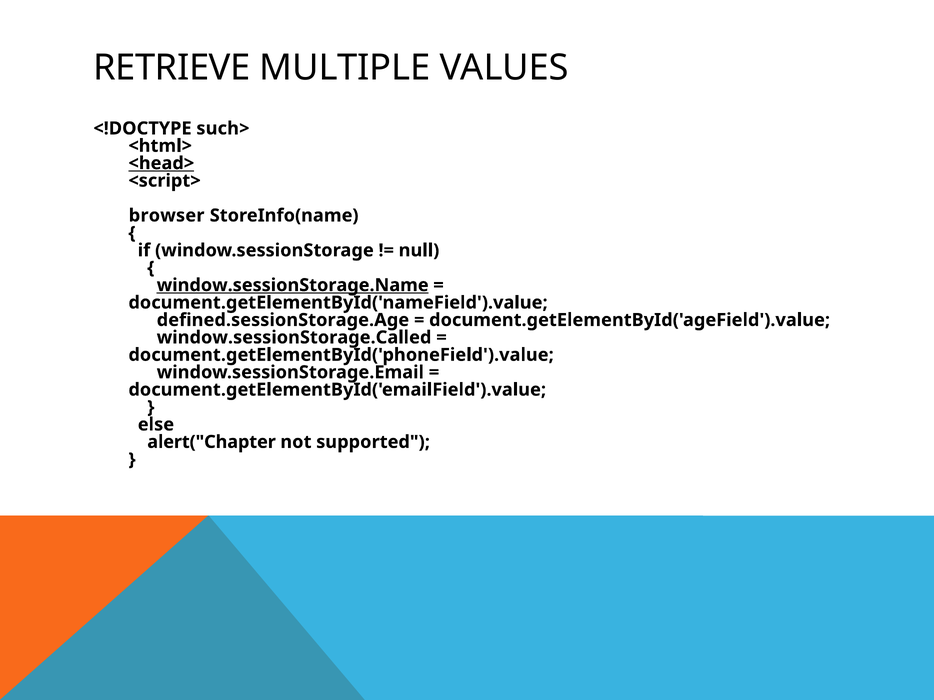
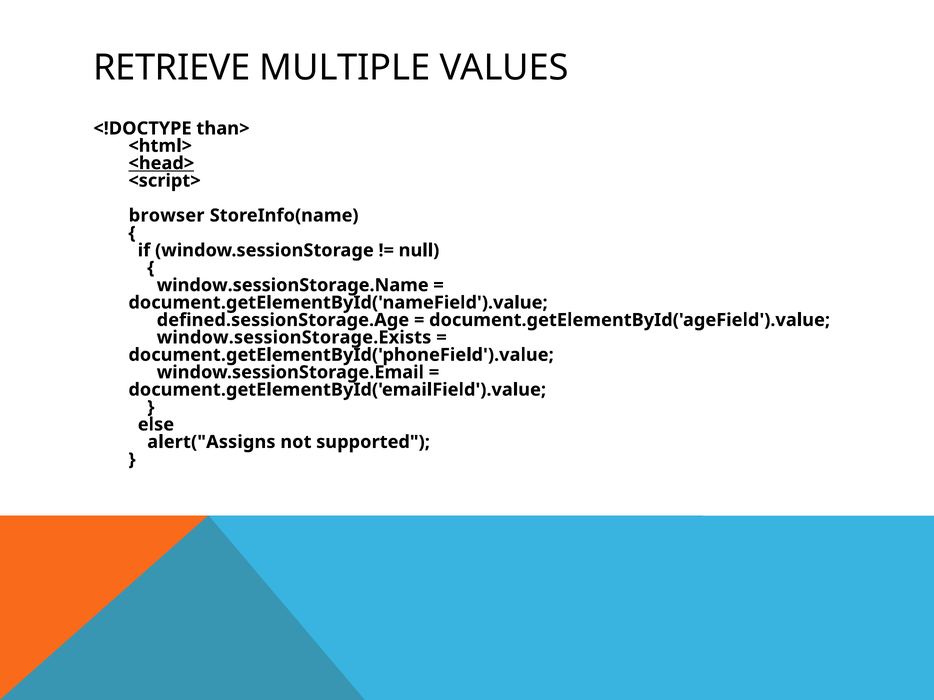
such>: such> -> than> (223, 129)
window.sessionStorage.Name underline: present -> none (293, 285)
window.sessionStorage.Called: window.sessionStorage.Called -> window.sessionStorage.Exists (294, 338)
alert("Chapter: alert("Chapter -> alert("Assigns (211, 442)
